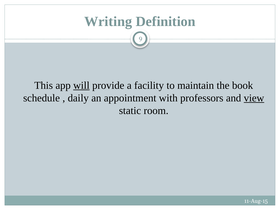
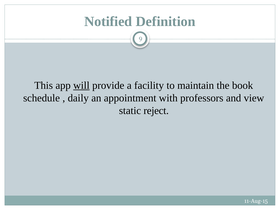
Writing: Writing -> Notified (108, 21)
view underline: present -> none (254, 98)
room: room -> reject (156, 111)
